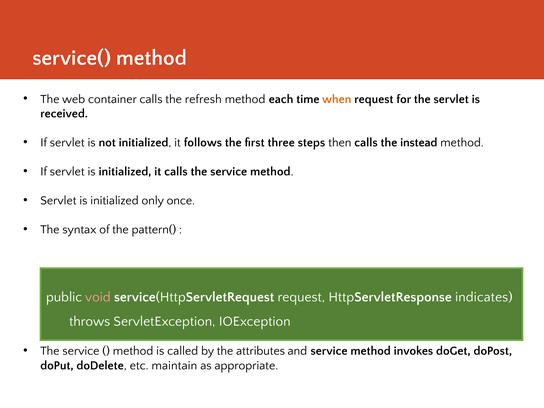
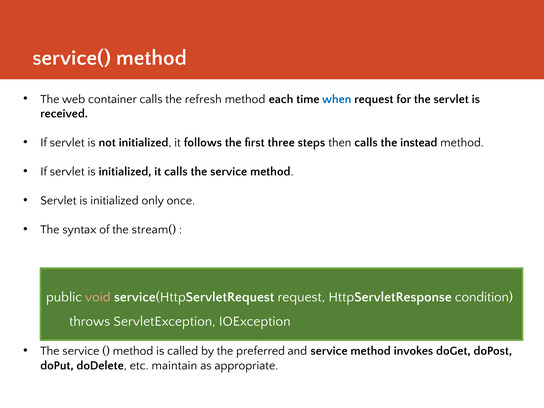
when colour: orange -> blue (337, 99)
pattern(: pattern( -> stream( (154, 230)
indicates: indicates -> condition (484, 297)
attributes: attributes -> preferred (261, 351)
